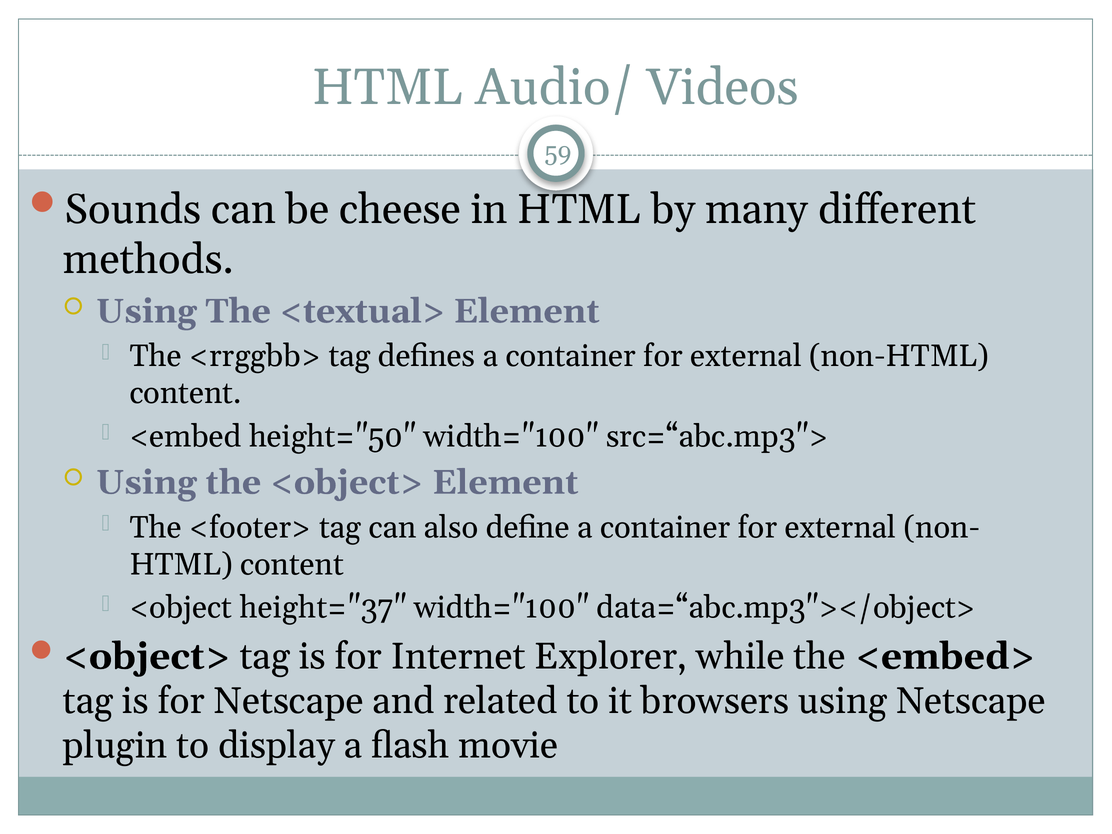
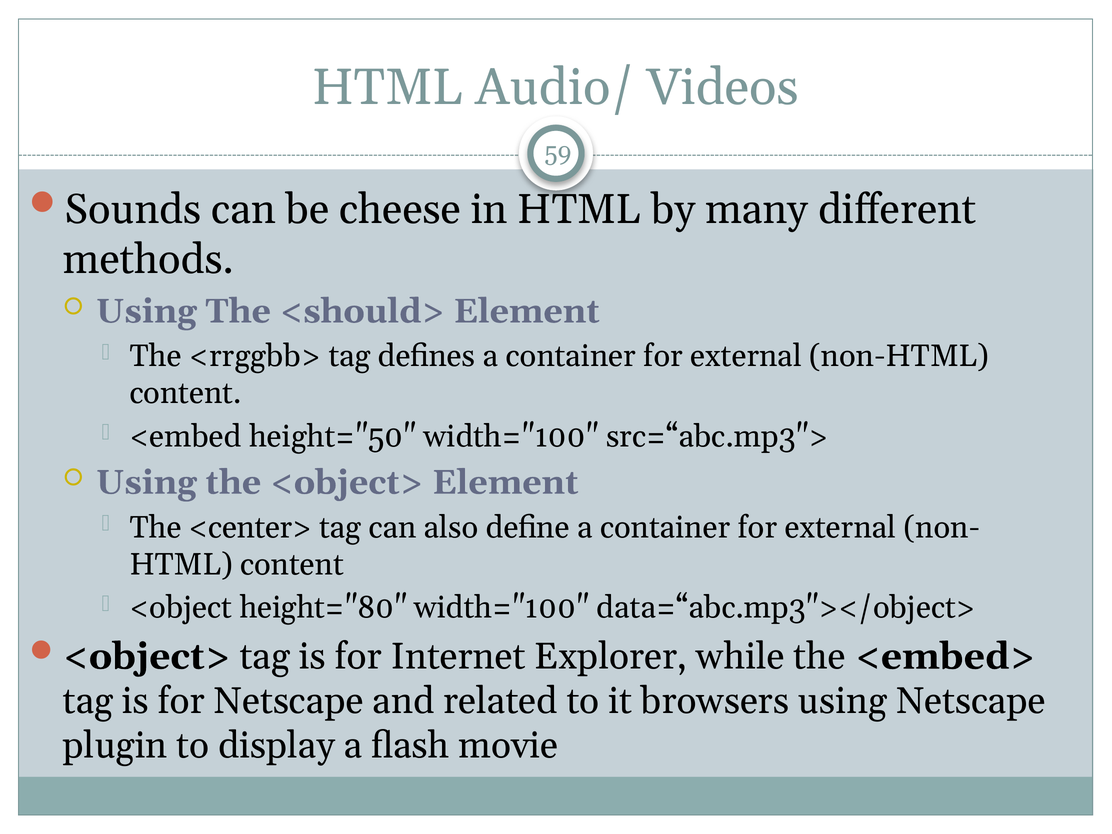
<textual>: <textual> -> <should> (362, 311)
<footer>: <footer> -> <center> (250, 527)
height="37: height="37 -> height="80 (323, 608)
